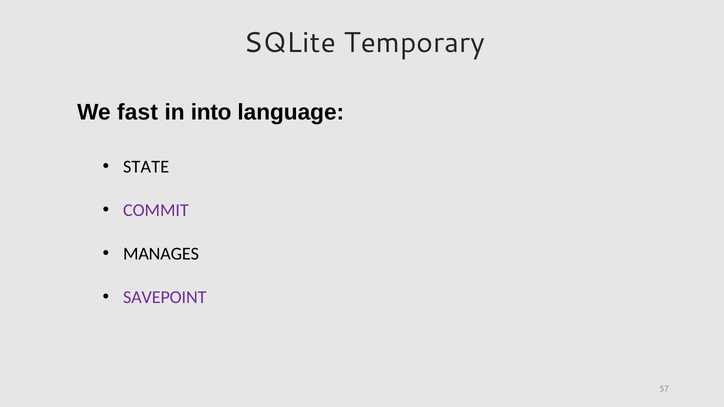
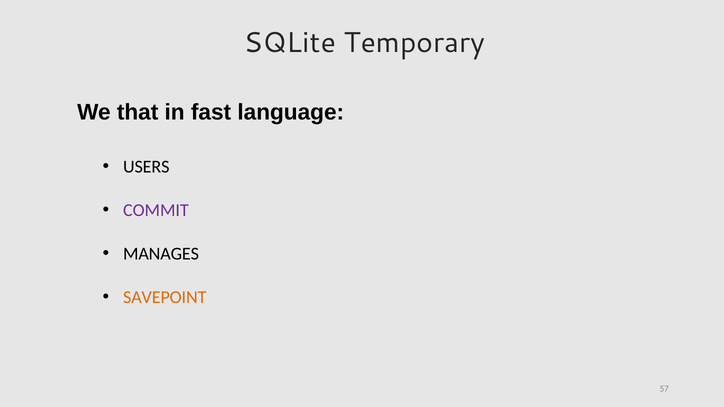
fast: fast -> that (138, 112)
into: into -> fast (211, 112)
STATE: STATE -> USERS (146, 167)
SAVEPOINT colour: purple -> orange (165, 297)
